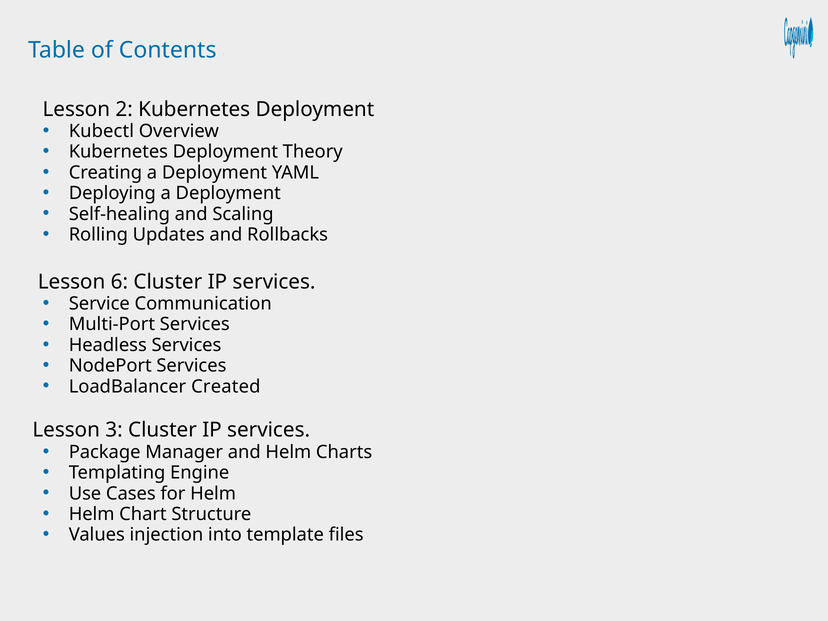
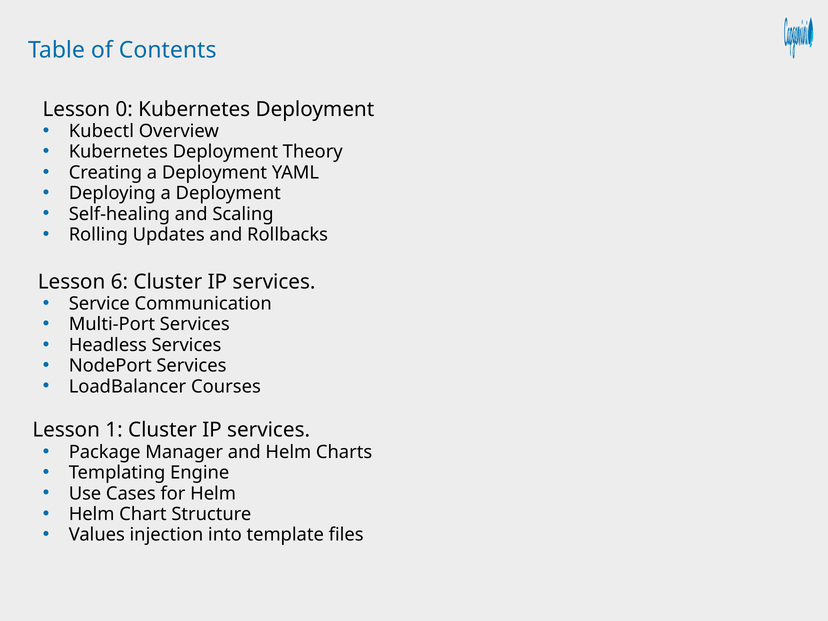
2: 2 -> 0 (124, 109)
Created: Created -> Courses (226, 386)
3: 3 -> 1 (114, 430)
